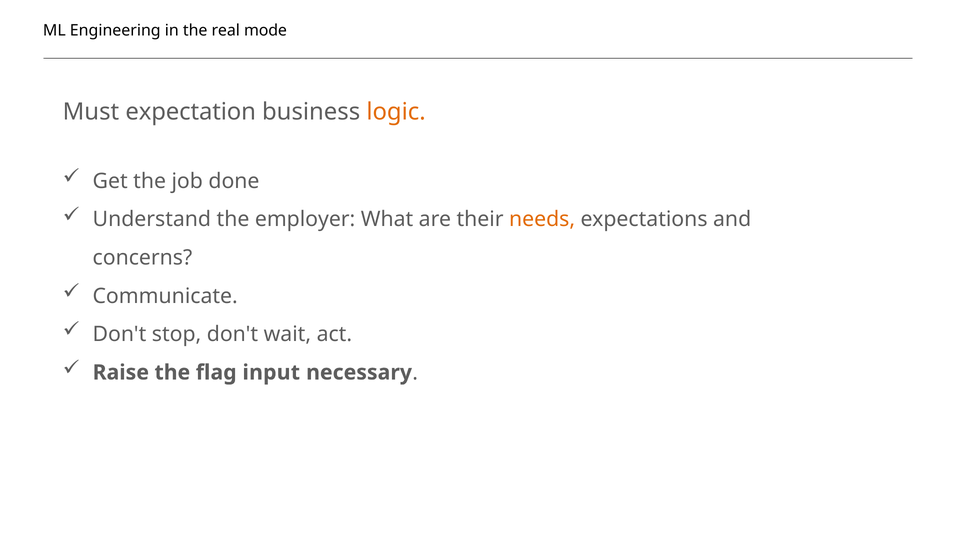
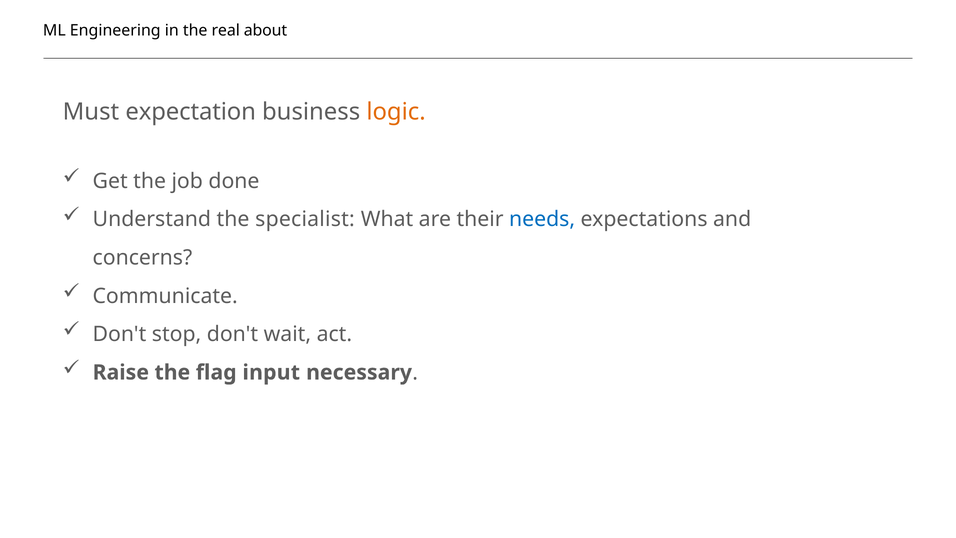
mode: mode -> about (265, 31)
employer: employer -> specialist (305, 219)
needs colour: orange -> blue (542, 219)
